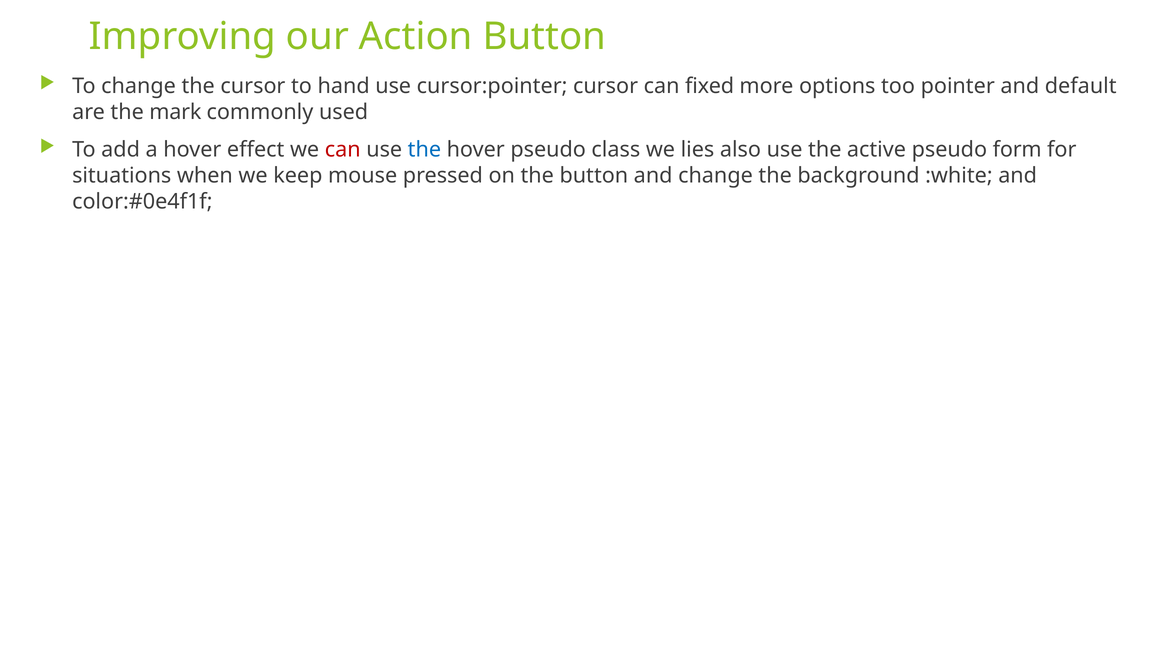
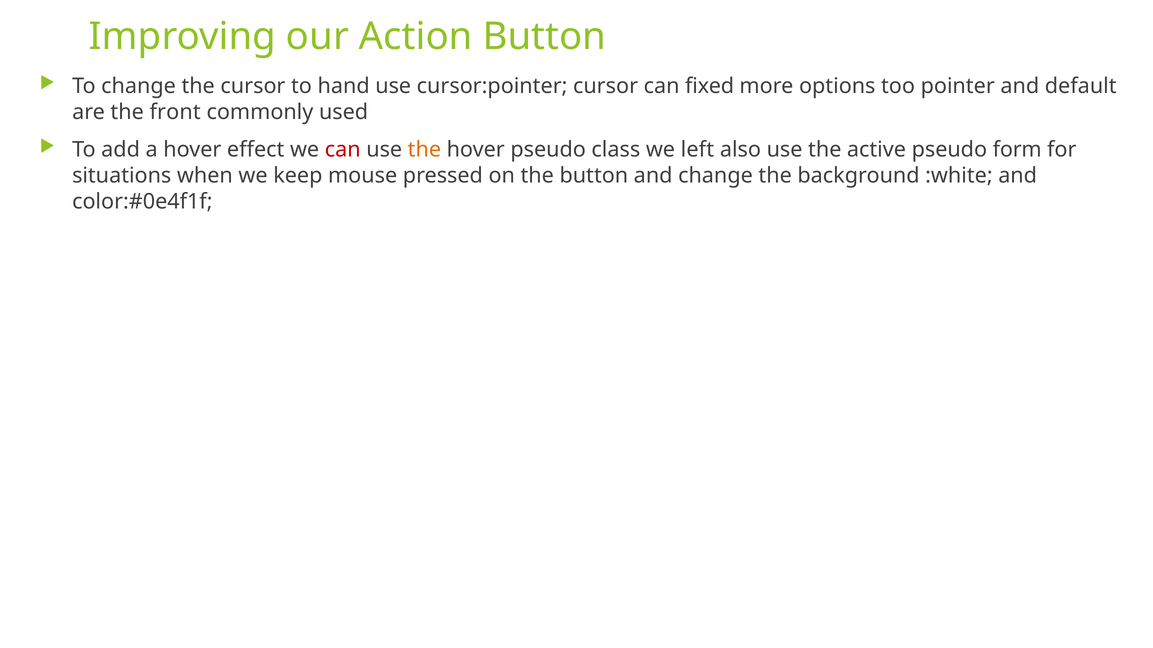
mark: mark -> front (175, 112)
the colour: blue -> orange (424, 150)
lies: lies -> left (697, 150)
